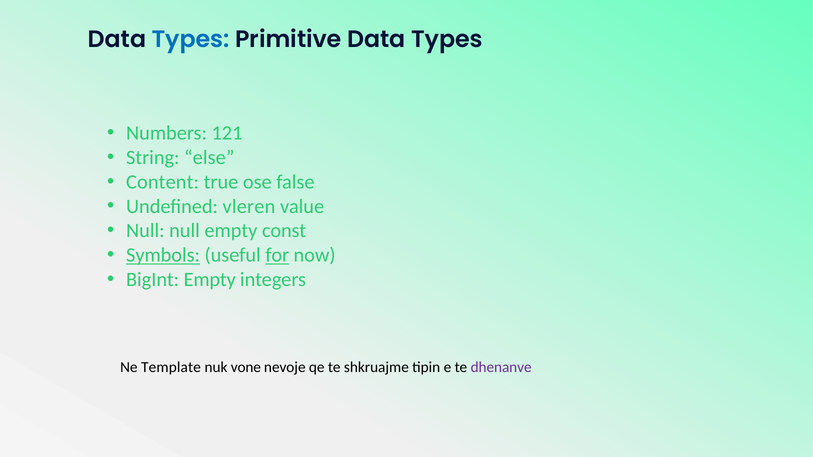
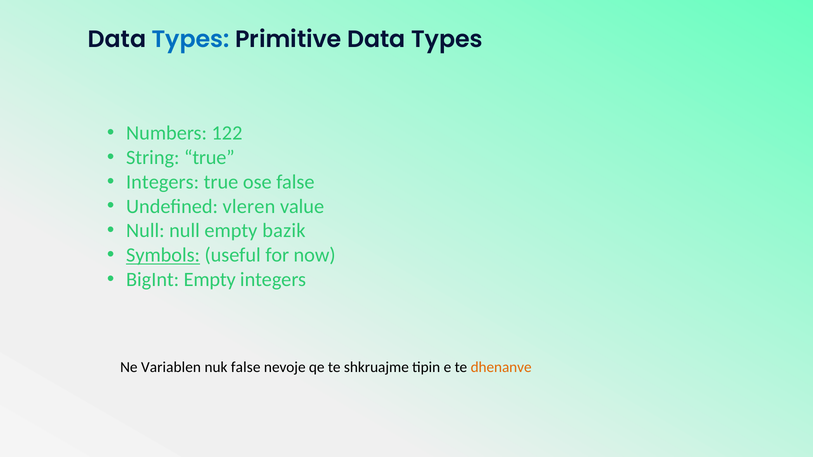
121: 121 -> 122 (227, 133)
String else: else -> true (209, 158)
Content: Content -> Integers (163, 182)
const: const -> bazik (284, 231)
for underline: present -> none (277, 255)
Template: Template -> Variablen (171, 367)
nuk vone: vone -> false (246, 367)
dhenanve colour: purple -> orange (501, 367)
